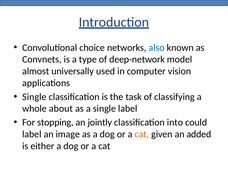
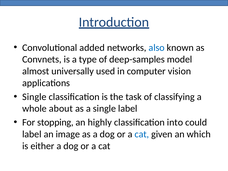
choice: choice -> added (92, 48)
deep-network: deep-network -> deep-samples (137, 59)
jointly: jointly -> highly (100, 122)
cat colour: orange -> blue (142, 134)
added: added -> which (199, 134)
